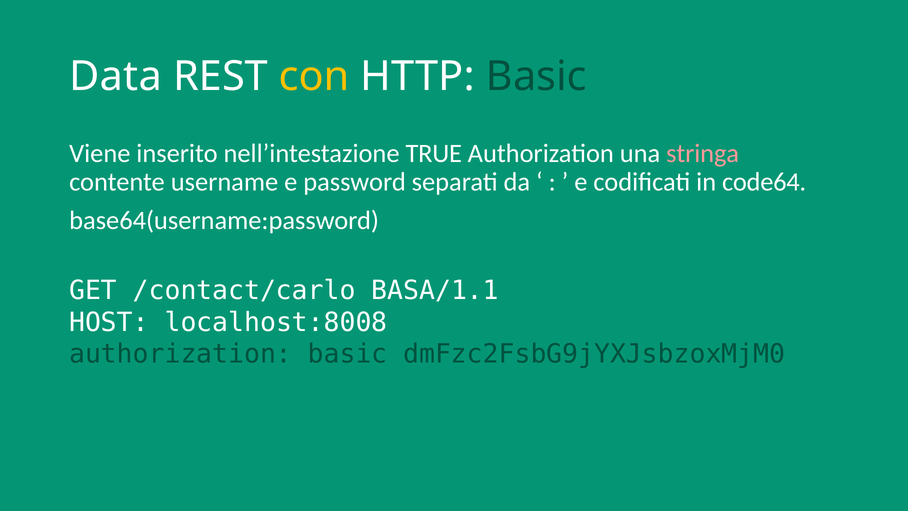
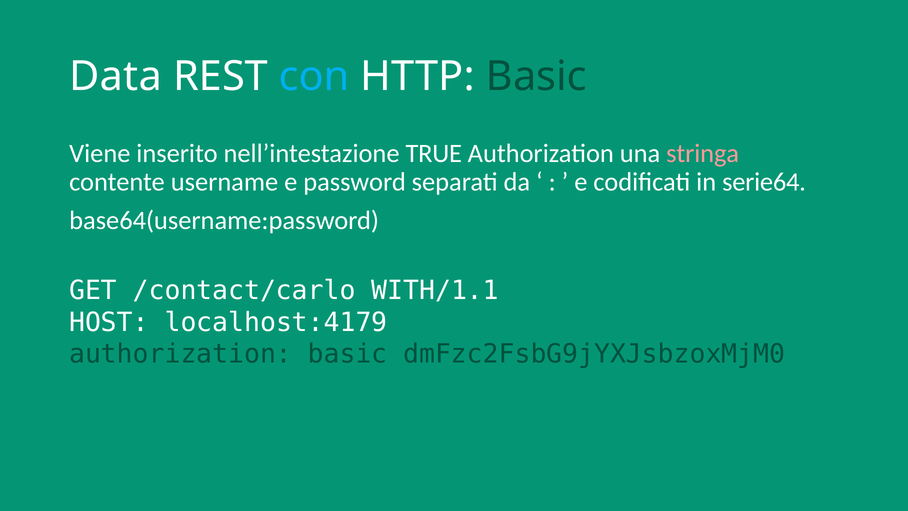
con colour: yellow -> light blue (314, 76)
code64: code64 -> serie64 (764, 182)
BASA/1.1: BASA/1.1 -> WITH/1.1 (435, 290)
localhost:8008: localhost:8008 -> localhost:4179 (276, 322)
